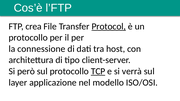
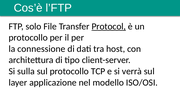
crea: crea -> solo (33, 26)
però: però -> sulla (26, 71)
TCP underline: present -> none (98, 71)
